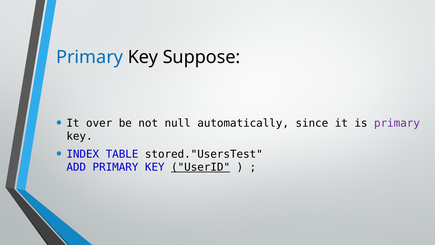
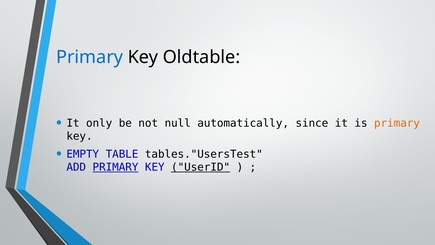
Suppose: Suppose -> Oldtable (202, 57)
over: over -> only (99, 123)
primary colour: purple -> orange (397, 123)
INDEX: INDEX -> EMPTY (83, 154)
stored."UsersTest: stored."UsersTest -> tables."UsersTest (204, 154)
PRIMARY underline: none -> present (115, 167)
